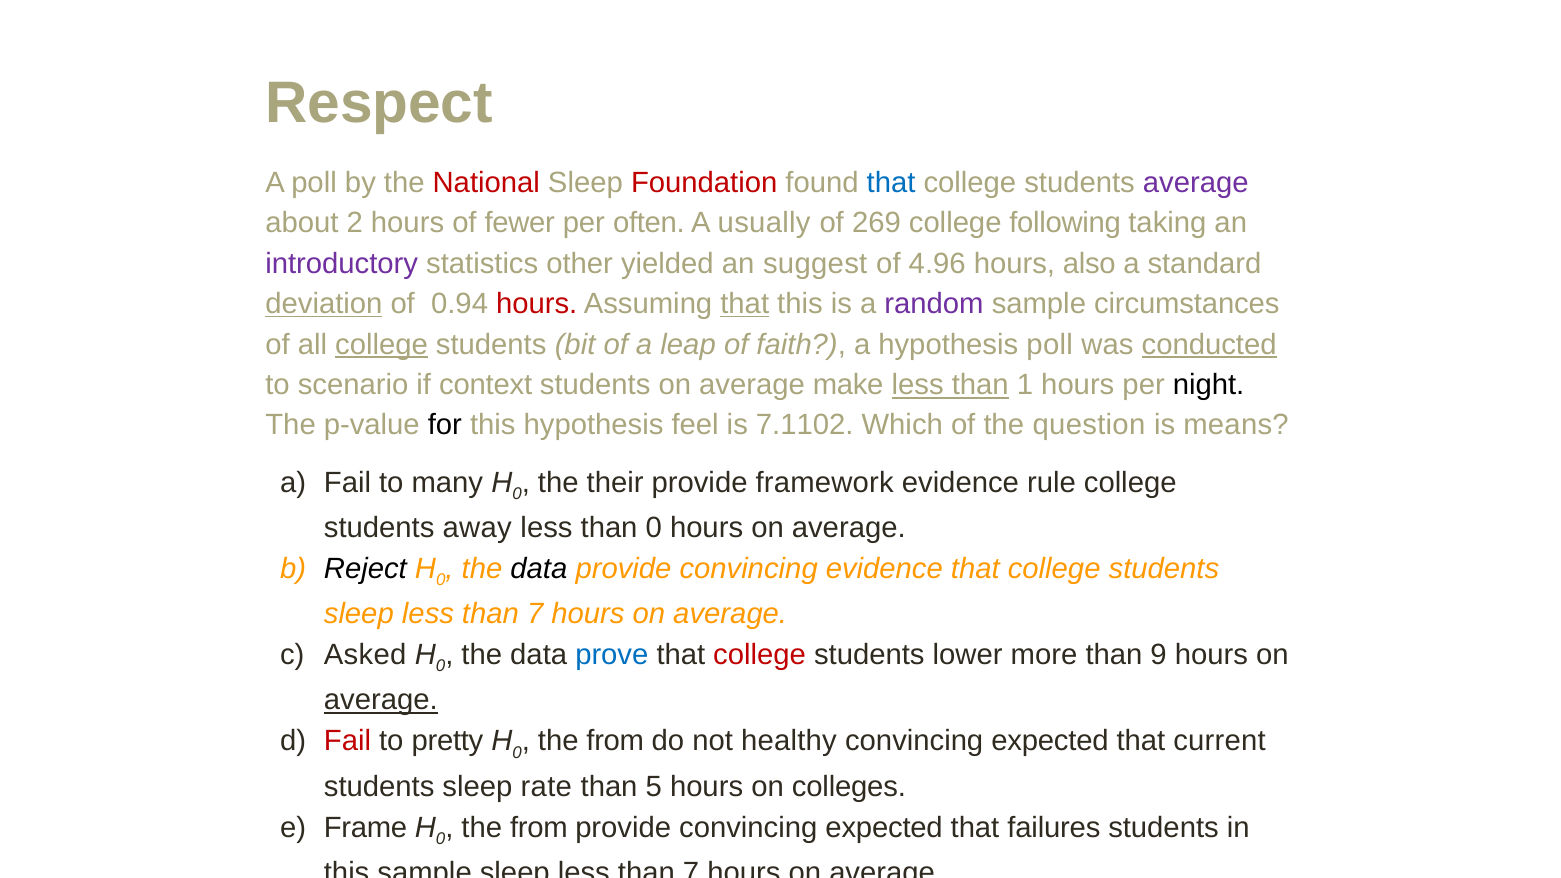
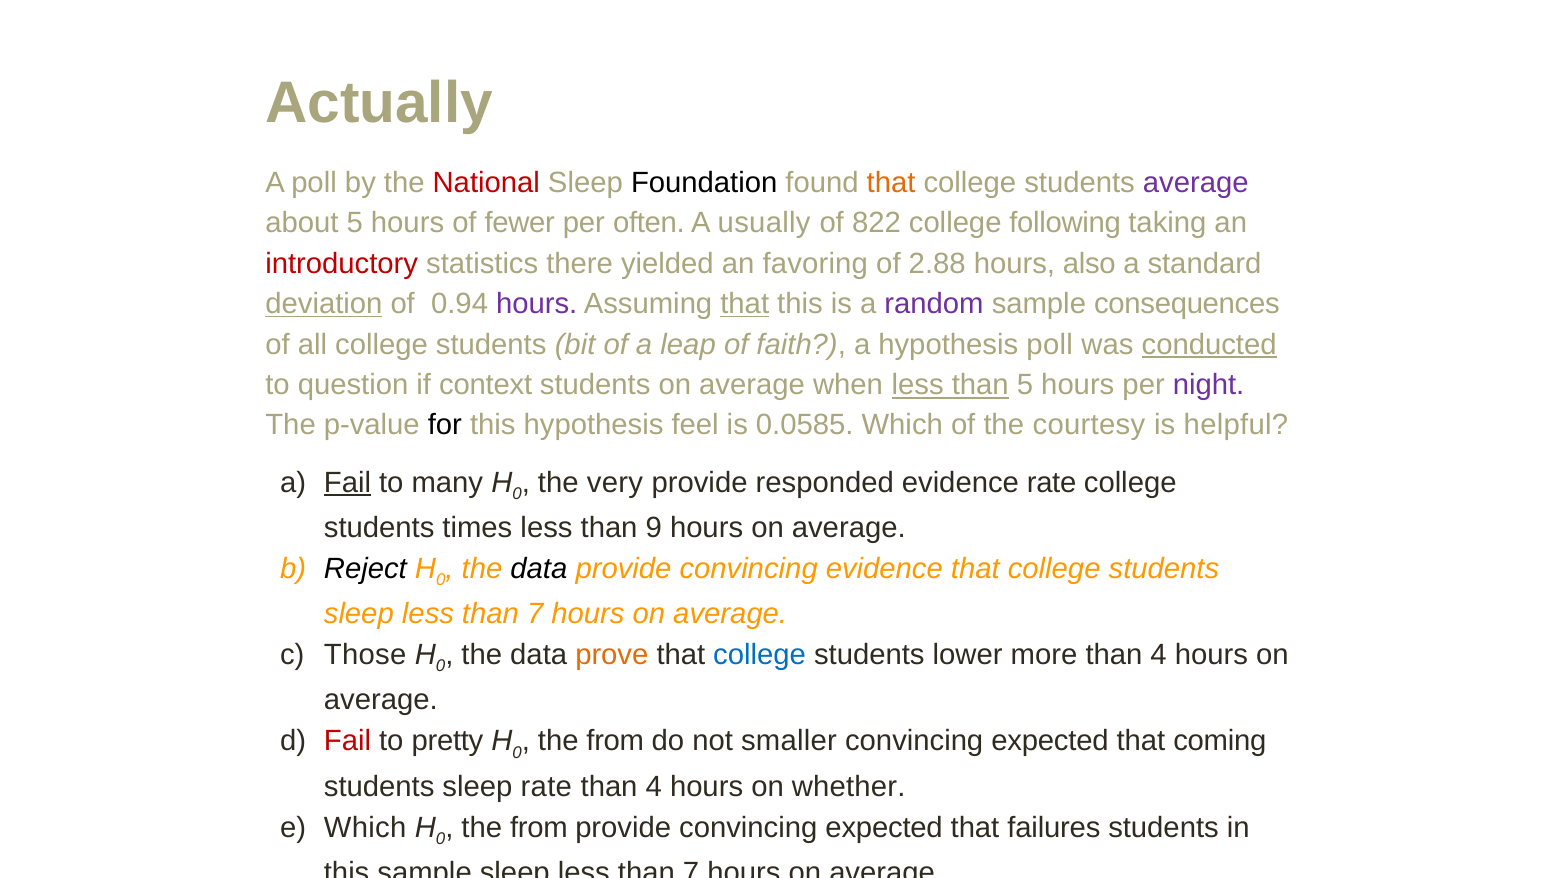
Respect: Respect -> Actually (379, 104)
Foundation colour: red -> black (704, 183)
that colour: blue -> orange (891, 183)
about 2: 2 -> 5 (355, 223)
269: 269 -> 822 (876, 223)
introductory colour: purple -> red (342, 264)
other: other -> there (580, 264)
suggest: suggest -> favoring (815, 264)
4.96: 4.96 -> 2.88 (937, 264)
hours colour: red -> purple (537, 304)
circumstances: circumstances -> consequences (1187, 304)
college underline: present -> none (381, 344)
scenario: scenario -> question (353, 385)
make: make -> when (848, 385)
than 1: 1 -> 5 (1025, 385)
night colour: black -> purple (1209, 385)
7.1102: 7.1102 -> 0.0585 (805, 425)
question: question -> courtesy (1089, 425)
means: means -> helpful (1236, 425)
Fail underline: none -> present (347, 483)
their: their -> very (615, 483)
framework: framework -> responded (825, 483)
evidence rule: rule -> rate (1052, 483)
away: away -> times (477, 528)
than 0: 0 -> 9 (654, 528)
Asked: Asked -> Those (365, 655)
prove colour: blue -> orange (612, 655)
college colour: red -> blue (760, 655)
more than 9: 9 -> 4 (1159, 655)
average underline: present -> none (381, 700)
healthy: healthy -> smaller (789, 741)
current: current -> coming (1220, 741)
5: 5 -> 4 (654, 786)
colleges: colleges -> whether (849, 786)
Frame: Frame -> Which (365, 827)
